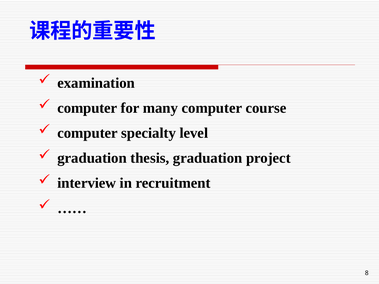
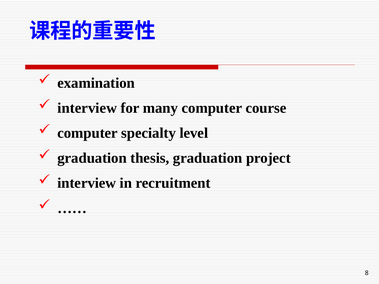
computer: computer -> interview (87, 108)
